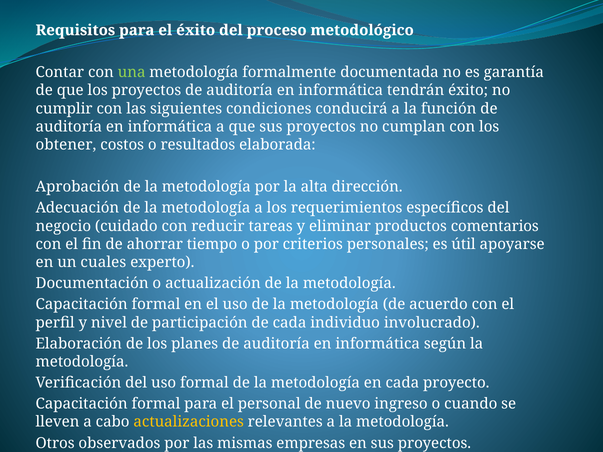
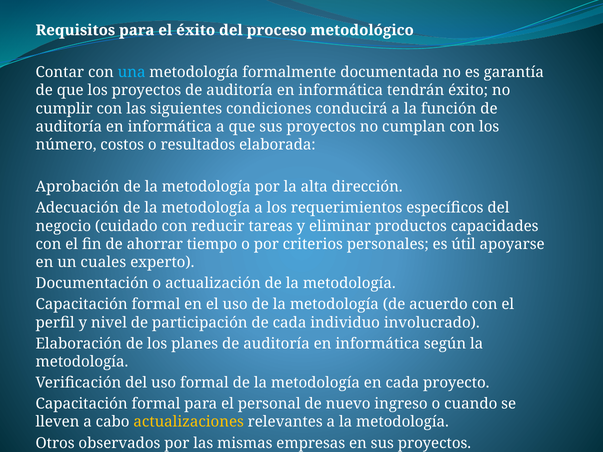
una colour: light green -> light blue (132, 72)
obtener: obtener -> número (66, 145)
comentarios: comentarios -> capacidades (495, 226)
